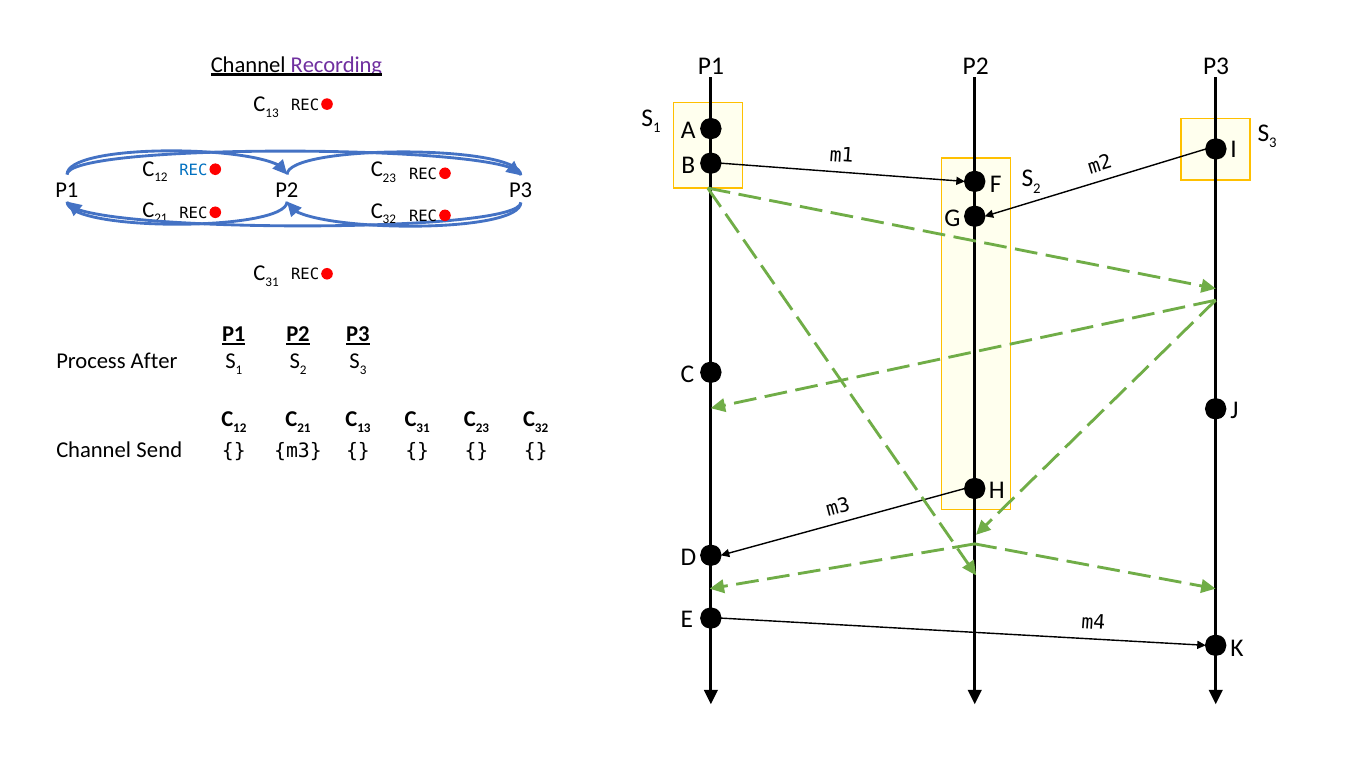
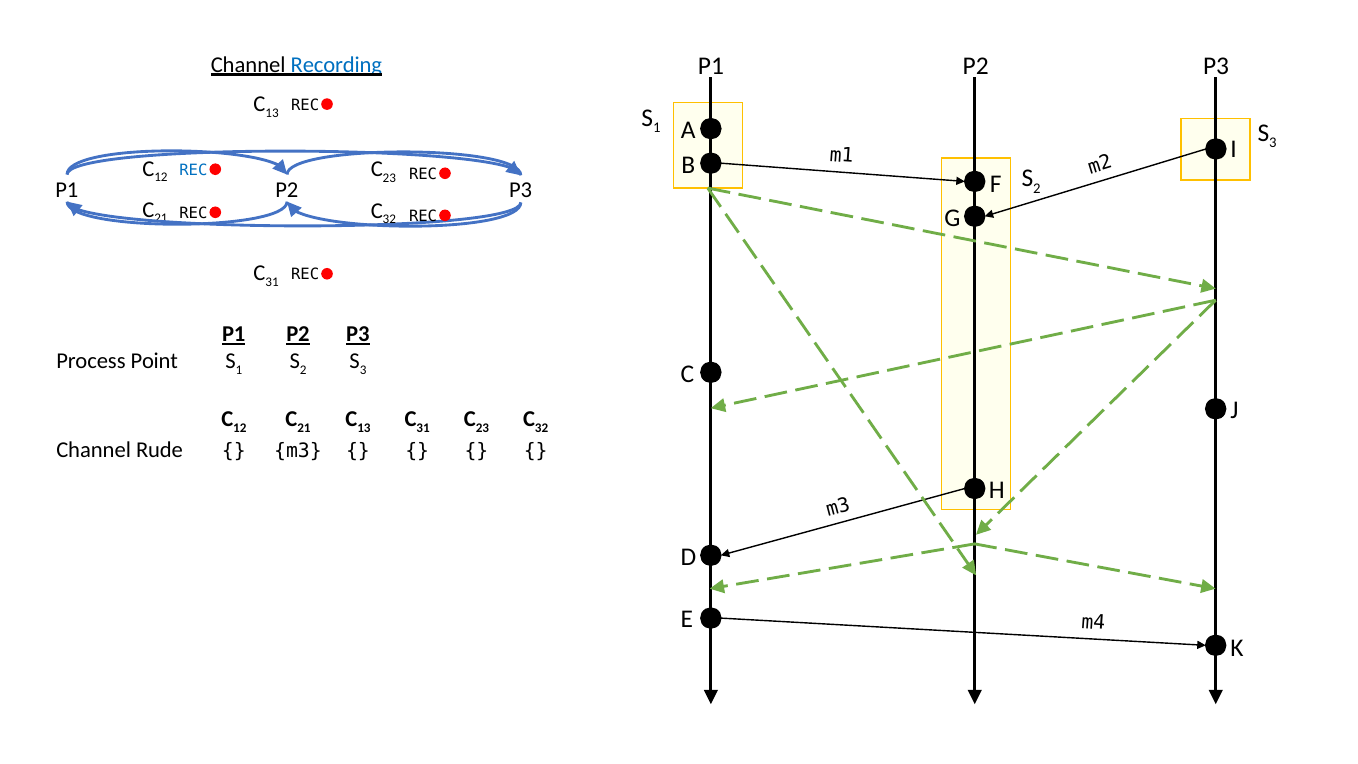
Recording colour: purple -> blue (336, 65)
After: After -> Point (154, 361)
Send: Send -> Rude (159, 450)
